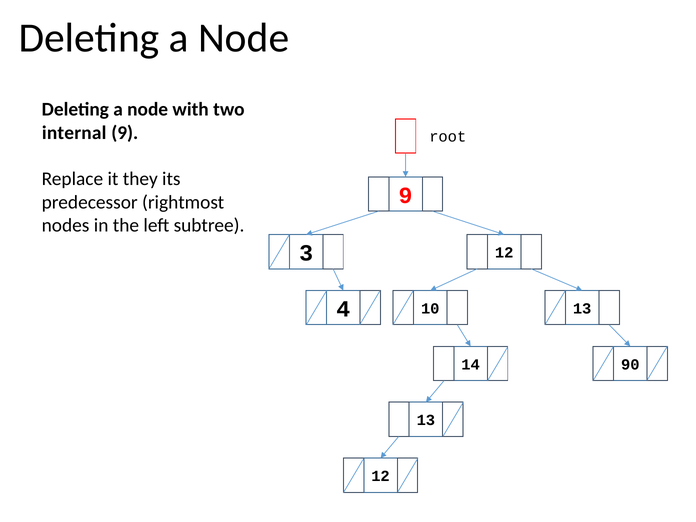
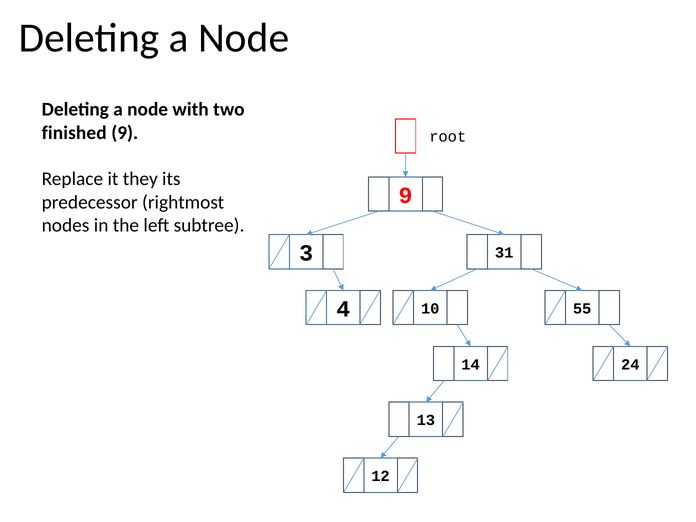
internal: internal -> finished (74, 133)
3 12: 12 -> 31 (504, 253)
10 13: 13 -> 55 (582, 309)
90: 90 -> 24 (630, 365)
